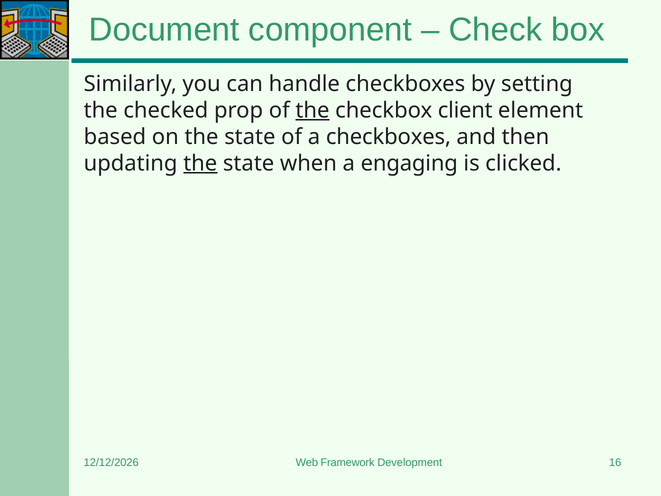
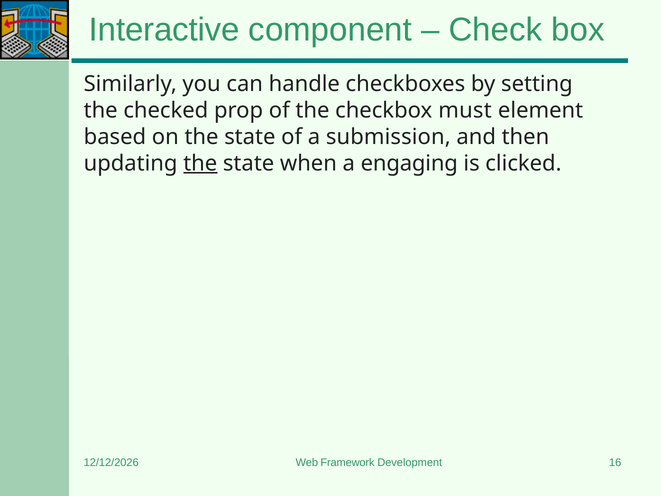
Document: Document -> Interactive (164, 30)
the underline: present -> none (312, 110)
client: client -> must (465, 110)
a checkboxes: checkboxes -> submission (388, 137)
